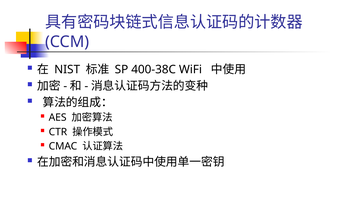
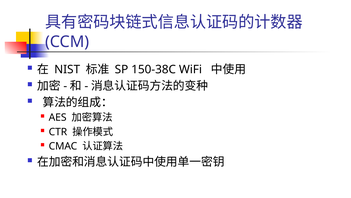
400-38C: 400-38C -> 150-38C (154, 69)
